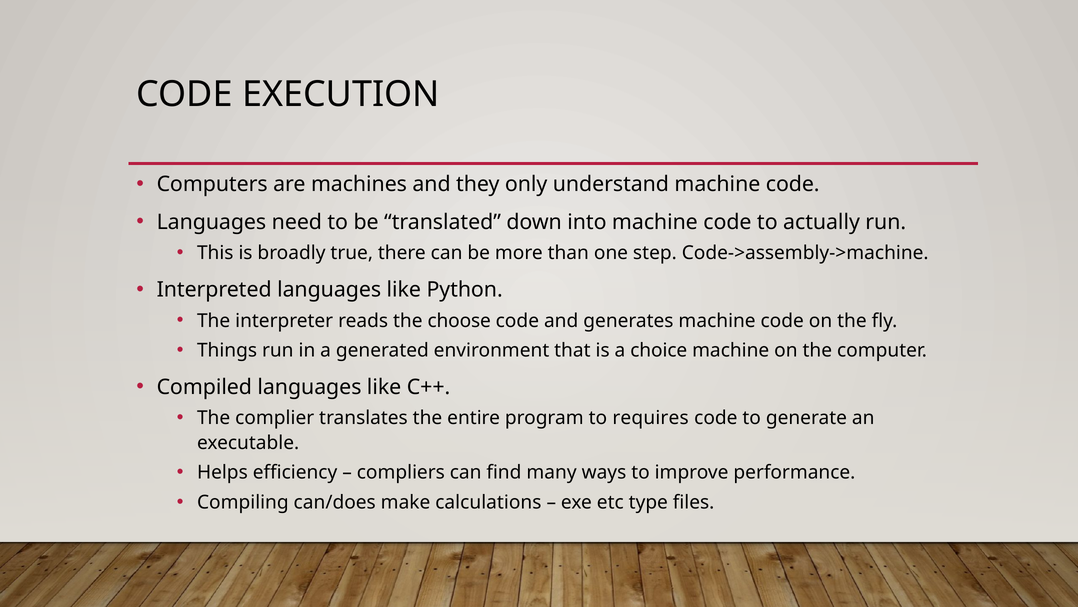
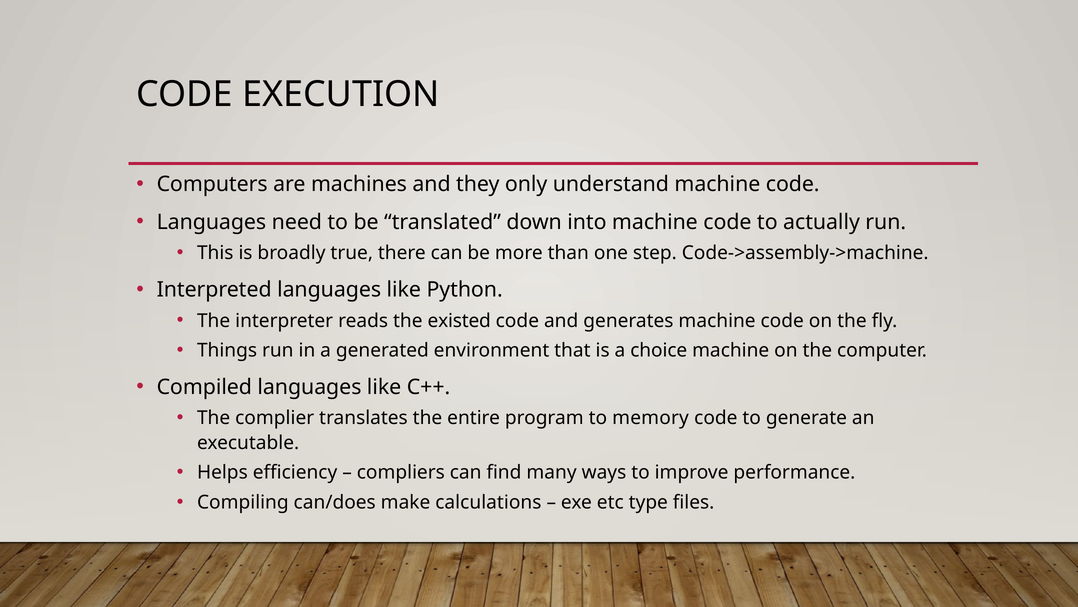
choose: choose -> existed (459, 320)
requires: requires -> memory (651, 418)
